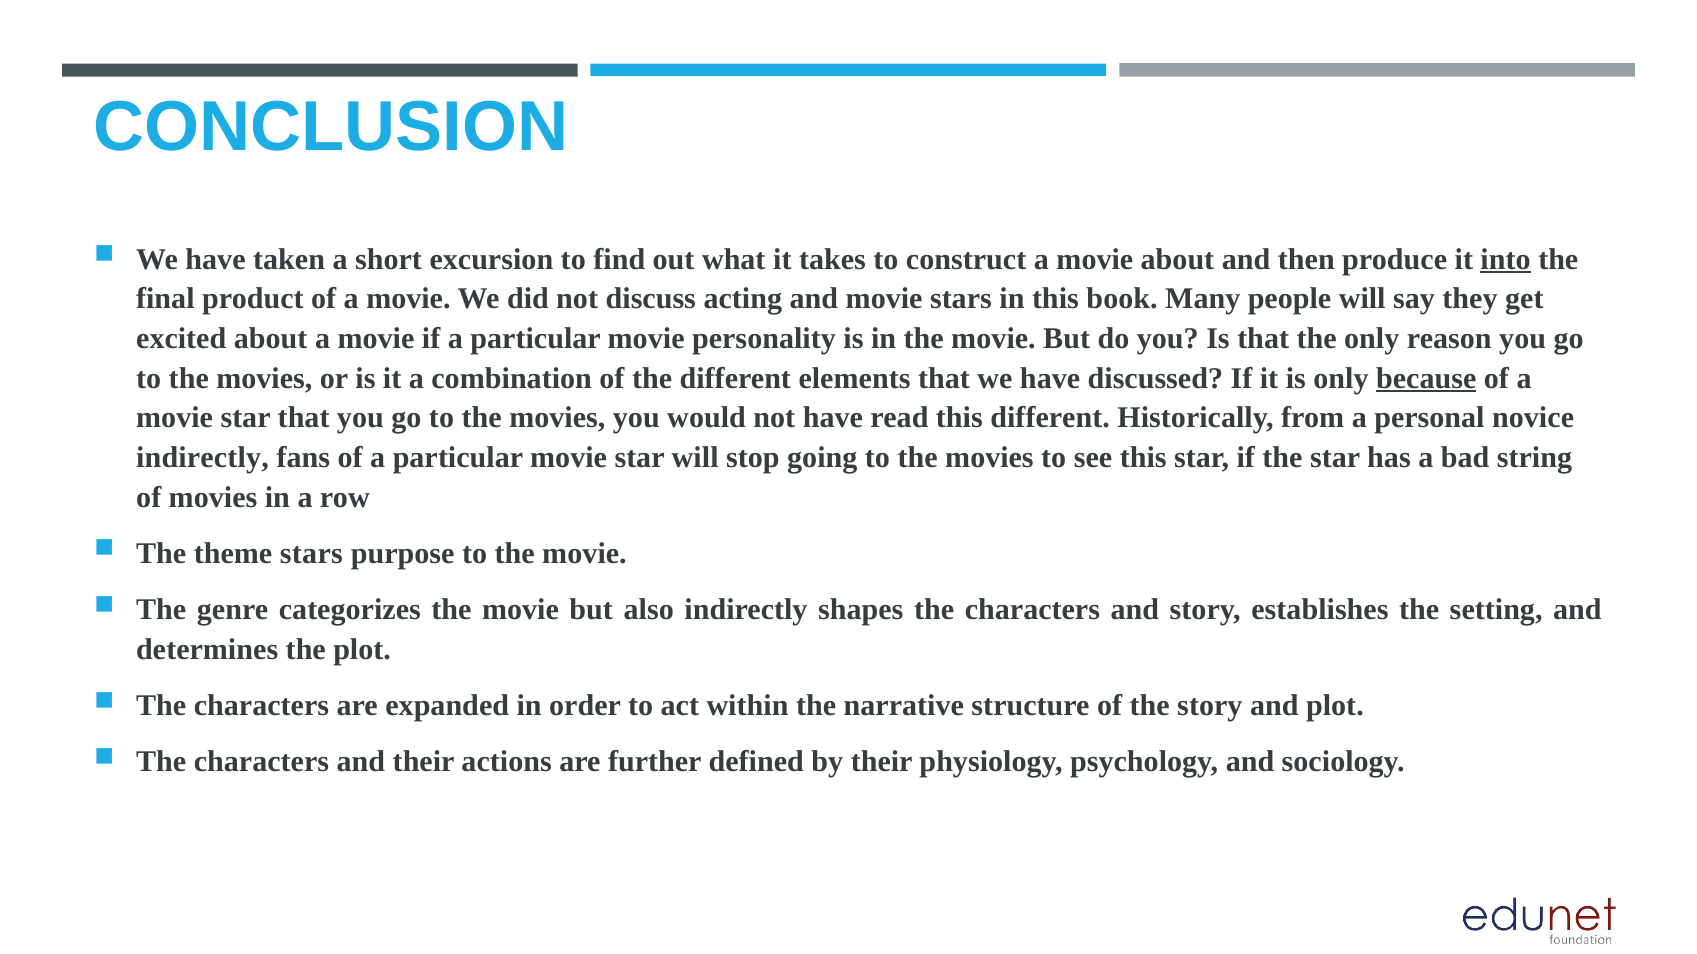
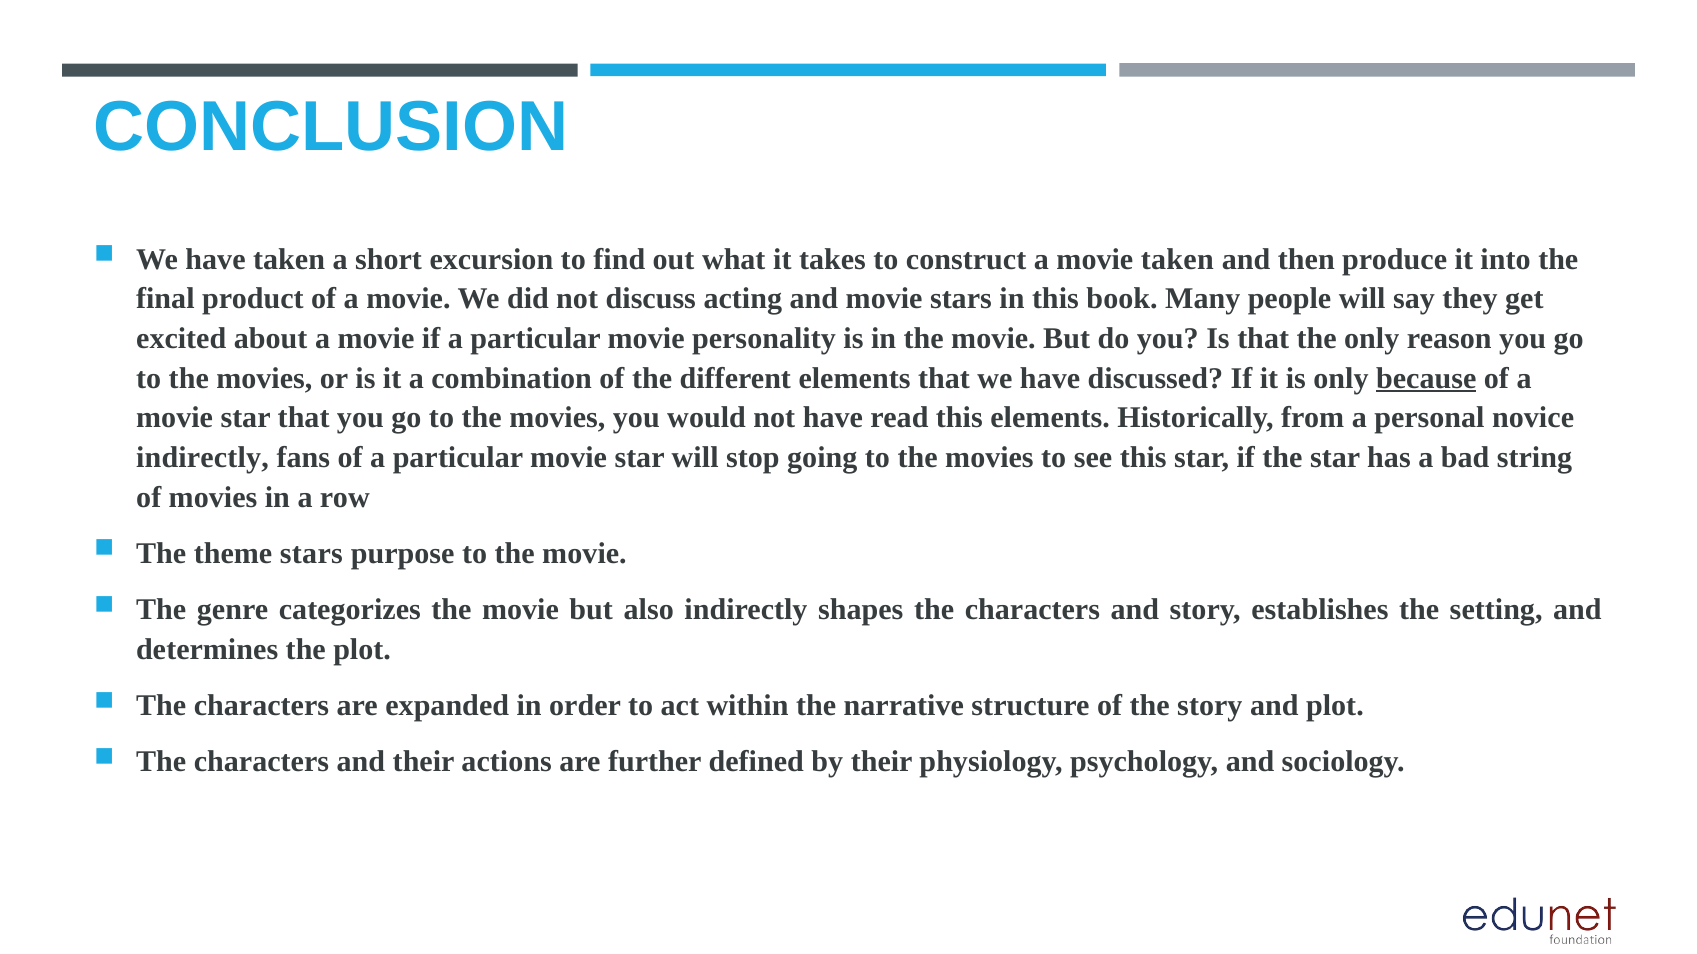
movie about: about -> taken (1177, 259)
into underline: present -> none (1506, 259)
this different: different -> elements (1050, 418)
